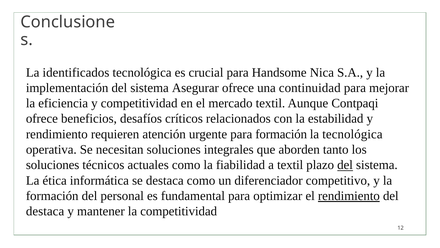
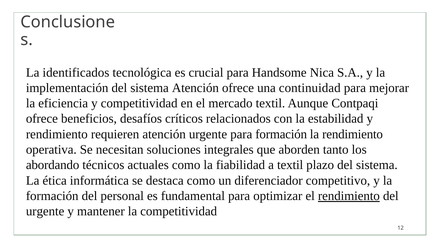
sistema Asegurar: Asegurar -> Atención (195, 88)
la tecnológica: tecnológica -> rendimiento (353, 134)
soluciones: soluciones -> abordando (53, 165)
del underline: present -> none (345, 165)
destaca: destaca -> urgente (45, 211)
